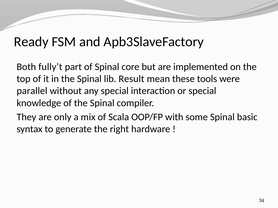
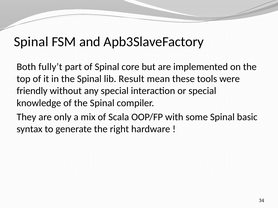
Ready: Ready -> Spinal (31, 42)
parallel: parallel -> friendly (32, 91)
